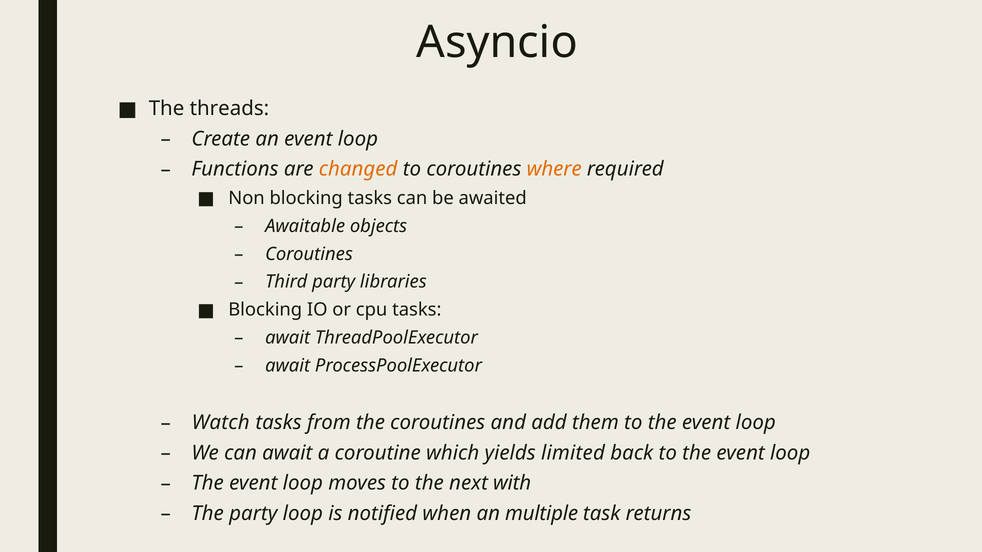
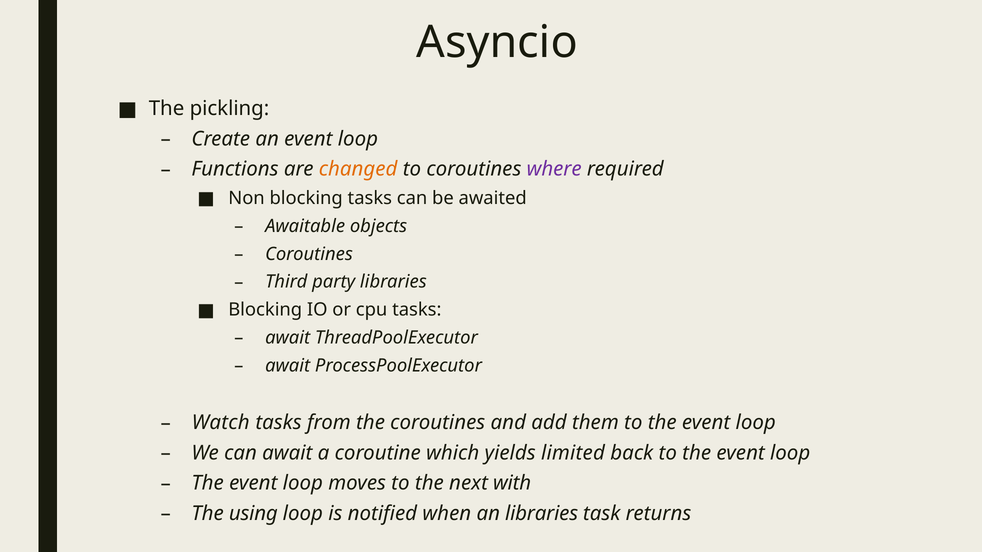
threads: threads -> pickling (229, 109)
where colour: orange -> purple (554, 169)
The party: party -> using (253, 514)
an multiple: multiple -> libraries (542, 514)
